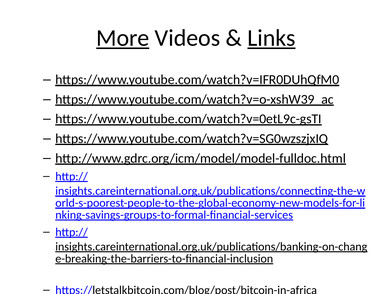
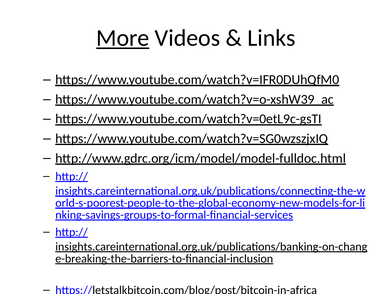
Links underline: present -> none (271, 38)
